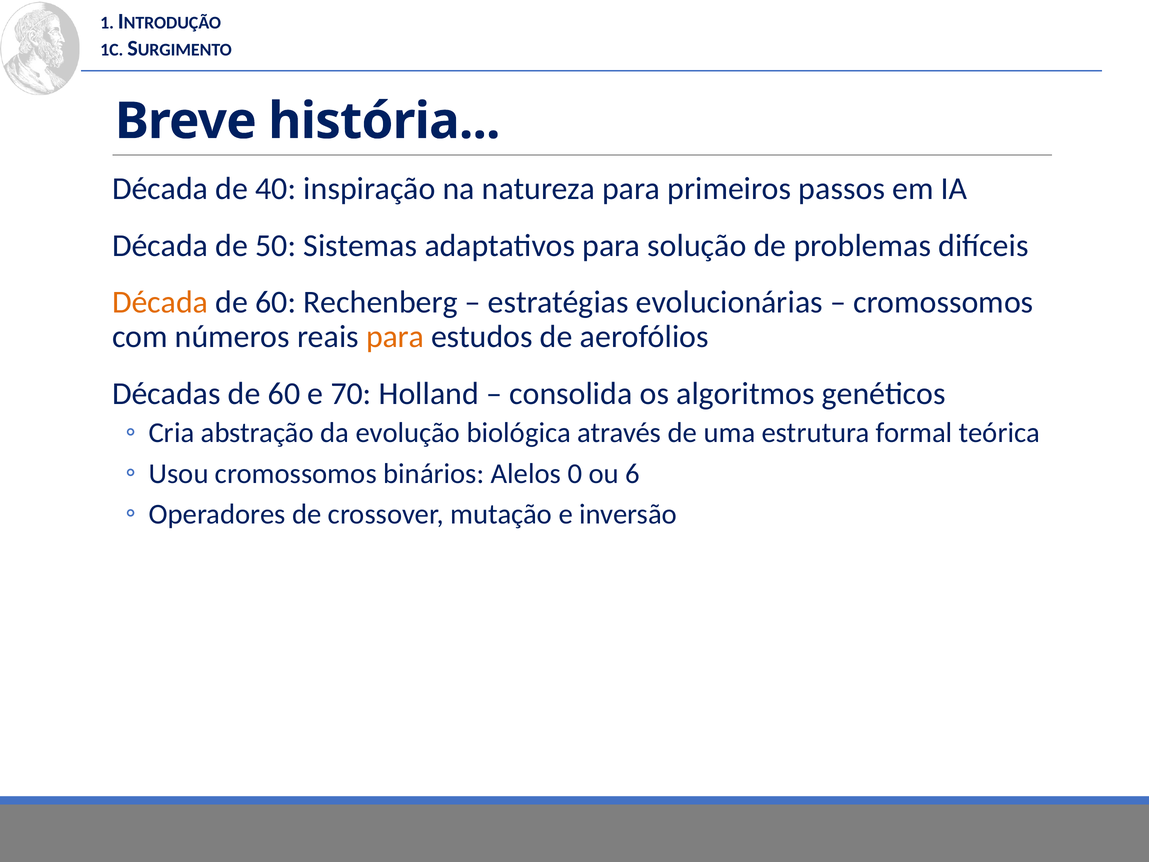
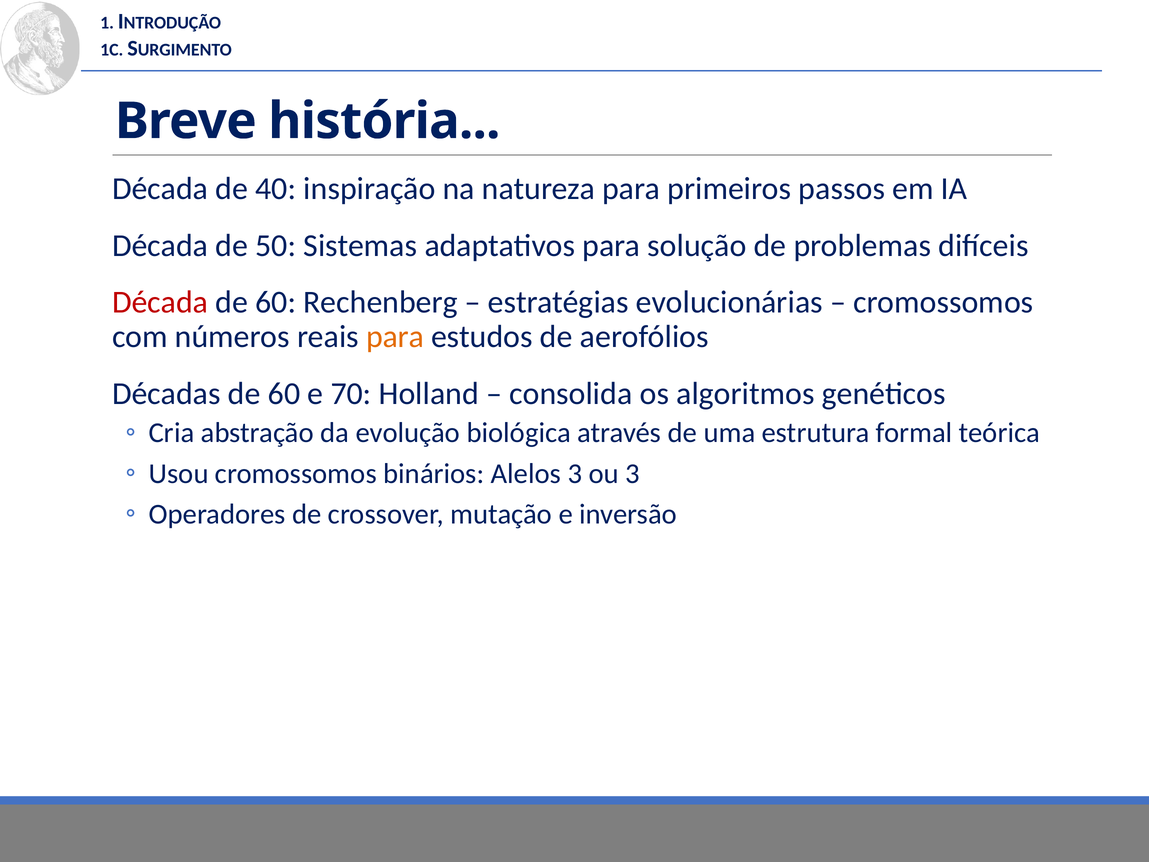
Década colour: orange -> red (160, 302)
Alelos 0: 0 -> 3 (575, 473)
ou 6: 6 -> 3 (633, 473)
